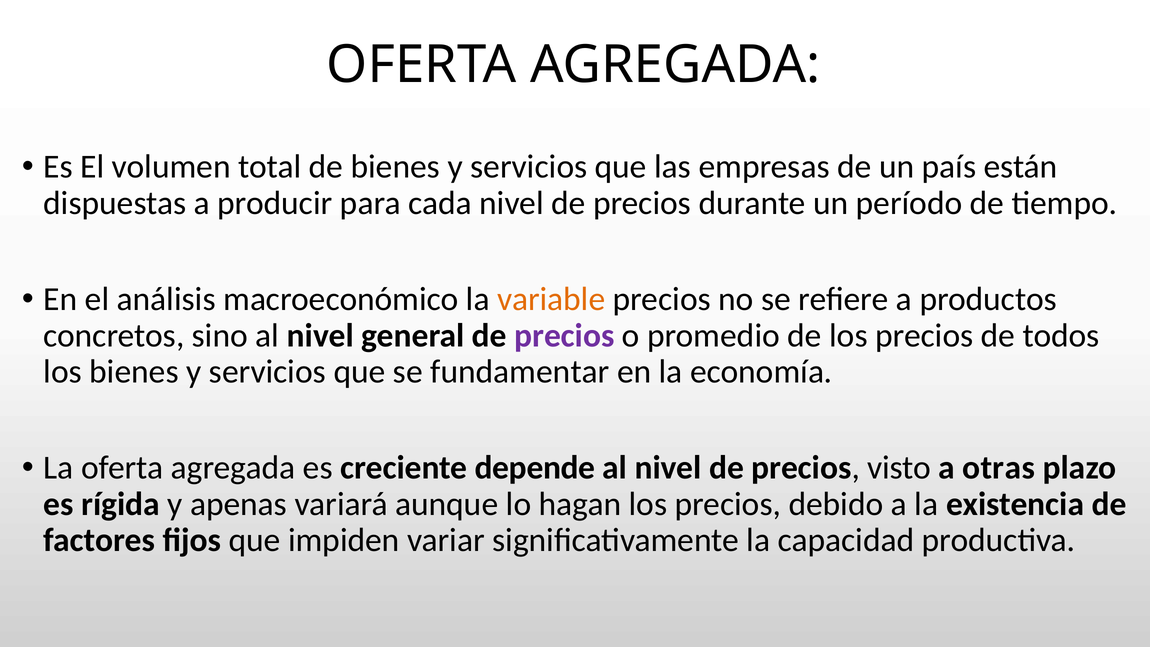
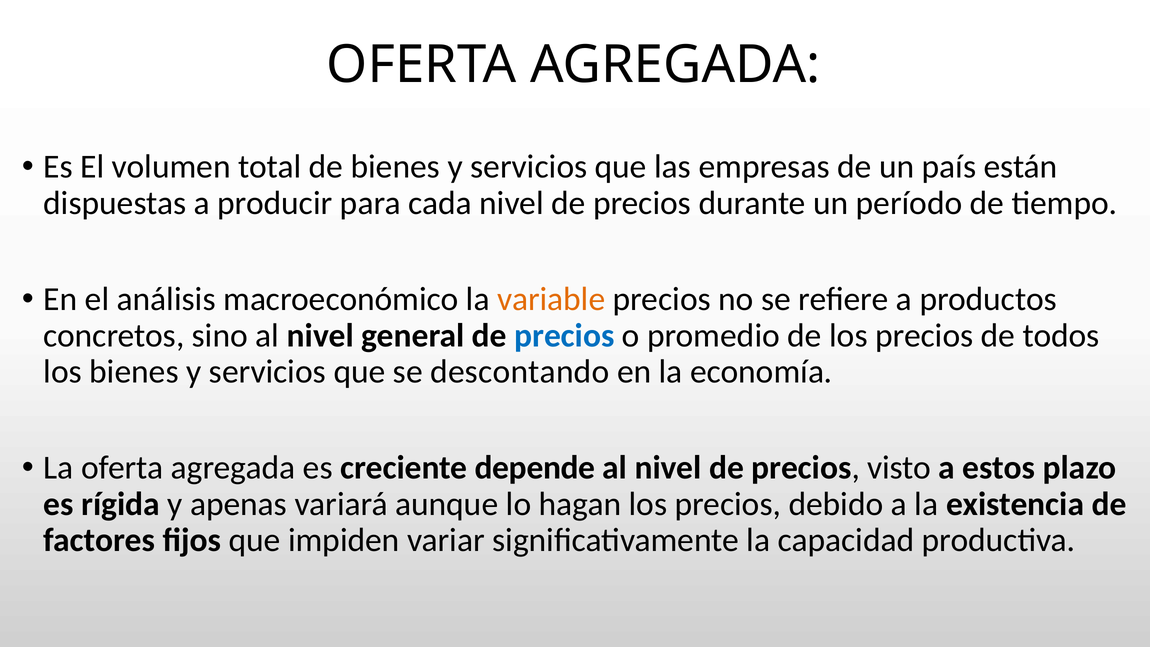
precios colour: purple -> blue (564, 335)
fundamentar: fundamentar -> descontando (520, 372)
otras: otras -> estos (999, 468)
